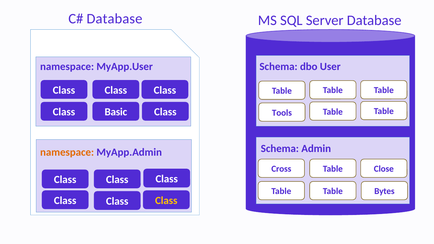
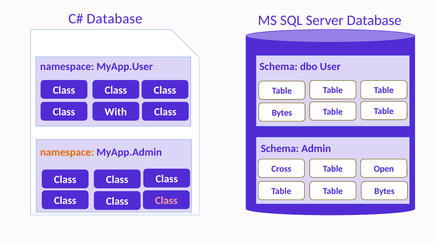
Basic: Basic -> With (116, 112)
Tools: Tools -> Bytes (282, 113)
Close: Close -> Open (384, 169)
Class colour: yellow -> pink (166, 201)
